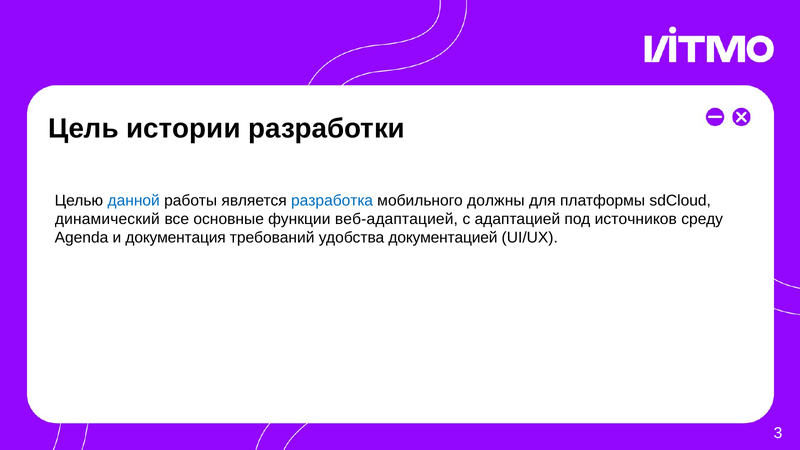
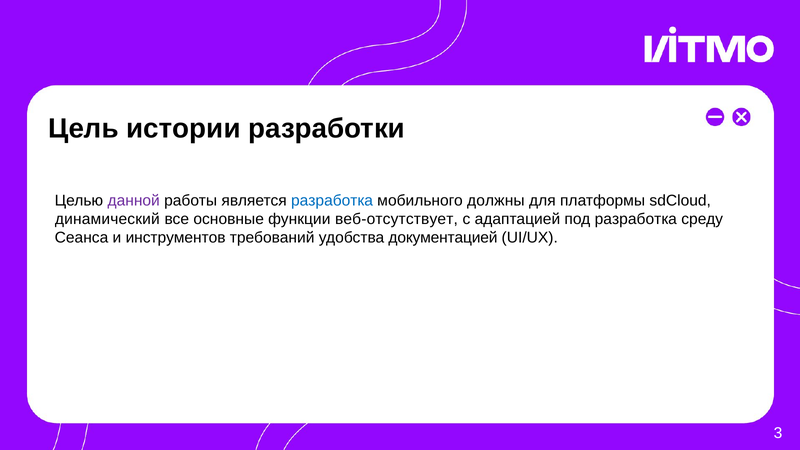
данной colour: blue -> purple (134, 201)
веб-адаптацией: веб-адаптацией -> веб-отсутствует (396, 219)
под источников: источников -> разработка (636, 219)
Agenda: Agenda -> Сеанса (81, 238)
документация: документация -> инструментов (176, 238)
